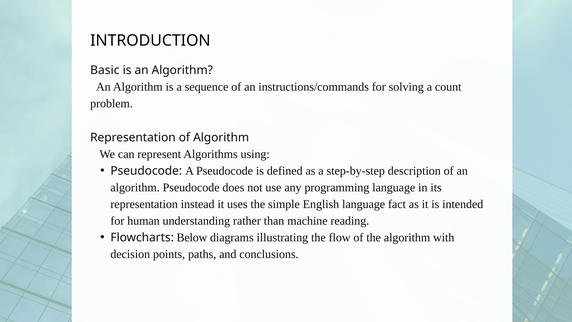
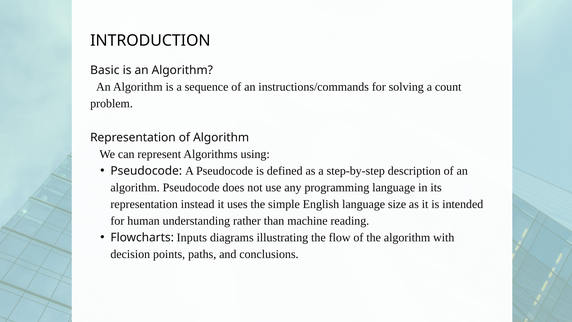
fact: fact -> size (397, 204)
Below: Below -> Inputs (192, 238)
